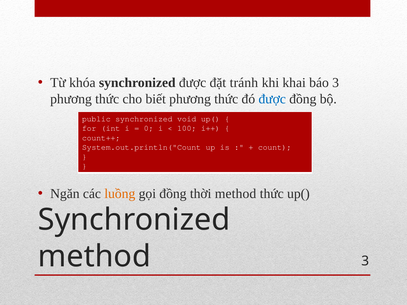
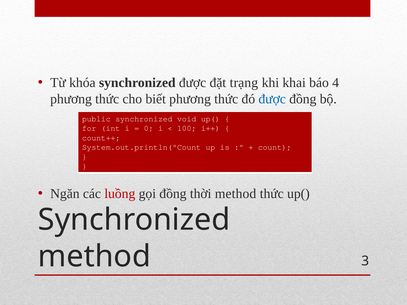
tránh: tránh -> trạng (244, 83)
báo 3: 3 -> 4 (336, 83)
luồng colour: orange -> red (120, 194)
